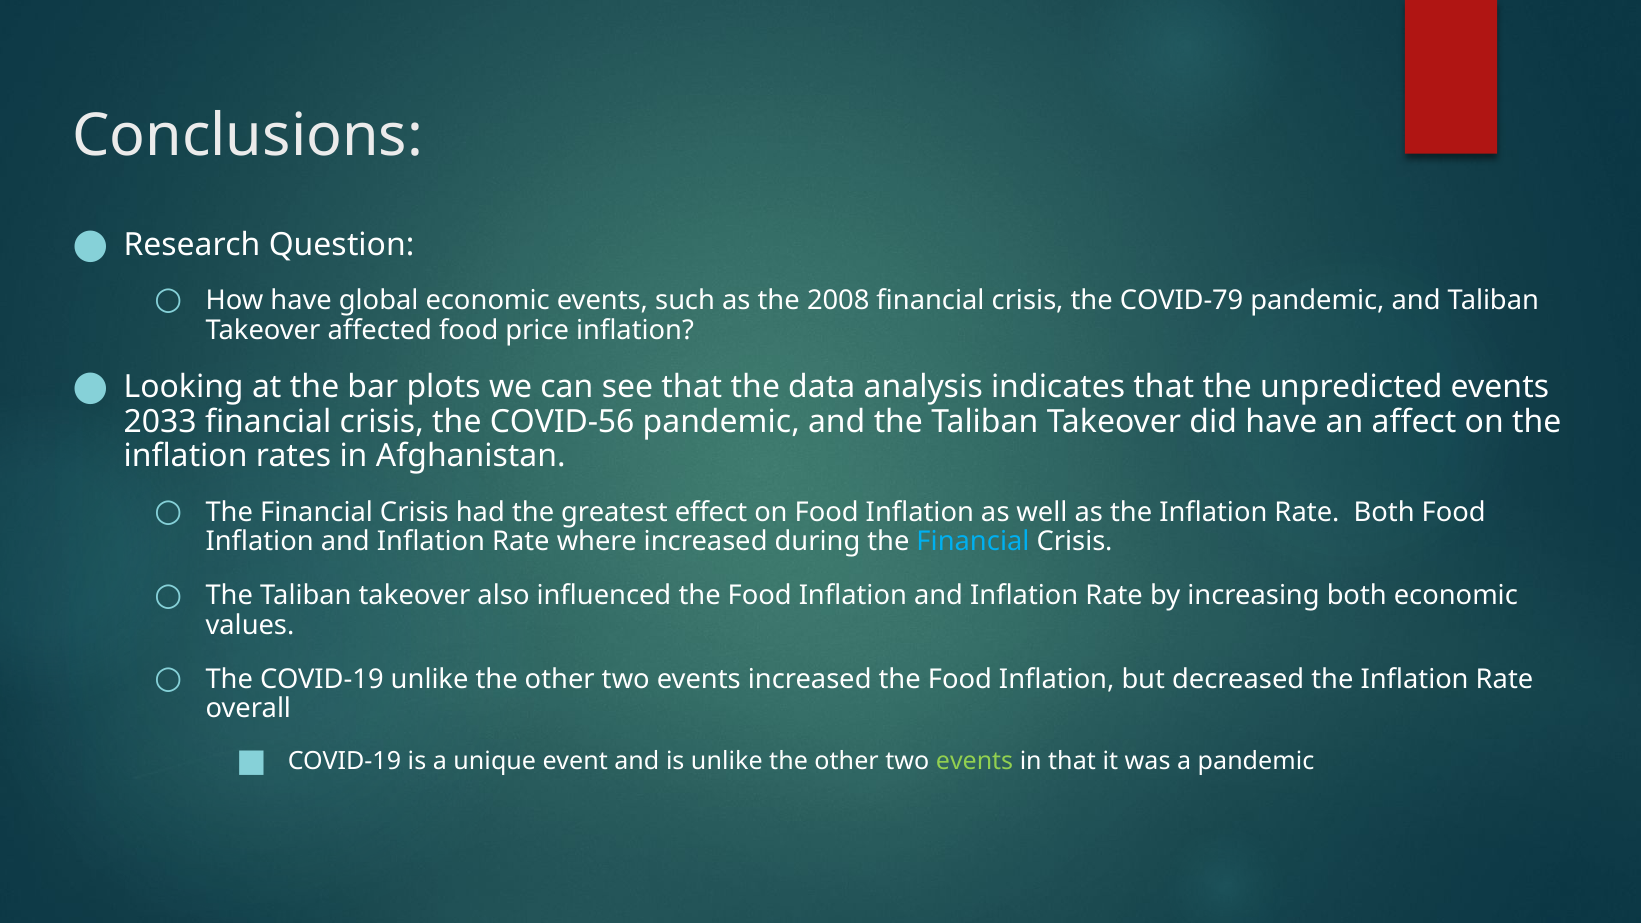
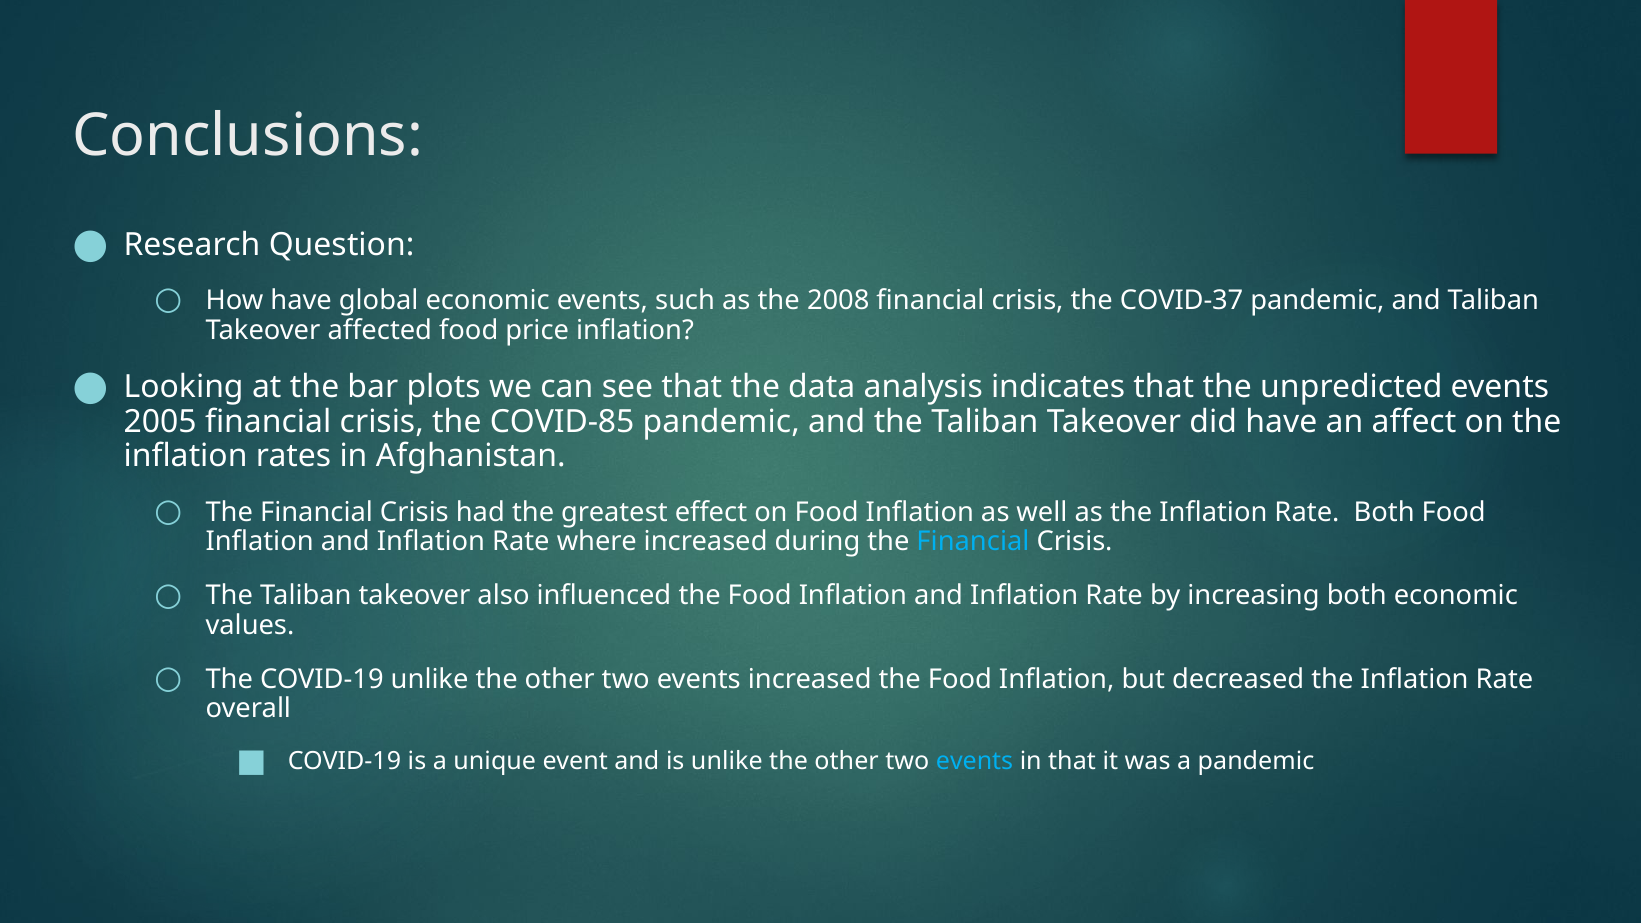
COVID-79: COVID-79 -> COVID-37 (1182, 301)
2033: 2033 -> 2005 (160, 422)
COVID-56: COVID-56 -> COVID-85 (562, 422)
events colour: light green -> light blue (975, 762)
